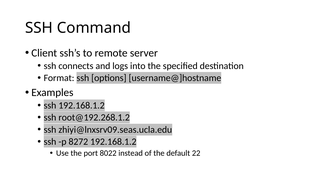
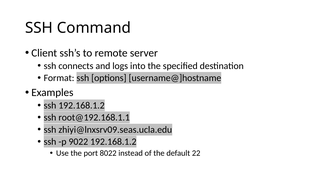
root@192.268.1.2: root@192.268.1.2 -> root@192.168.1.1 (94, 117)
8272: 8272 -> 9022 (78, 142)
